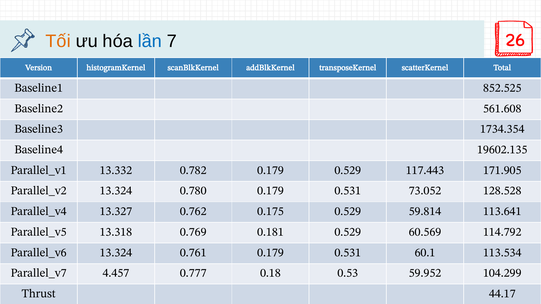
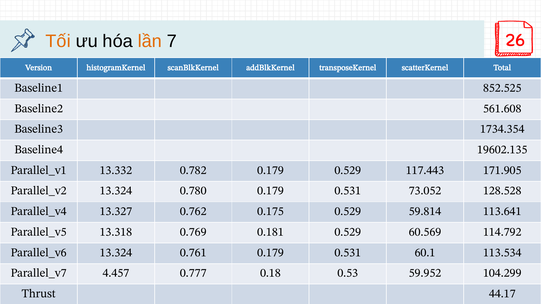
lần colour: blue -> orange (150, 41)
